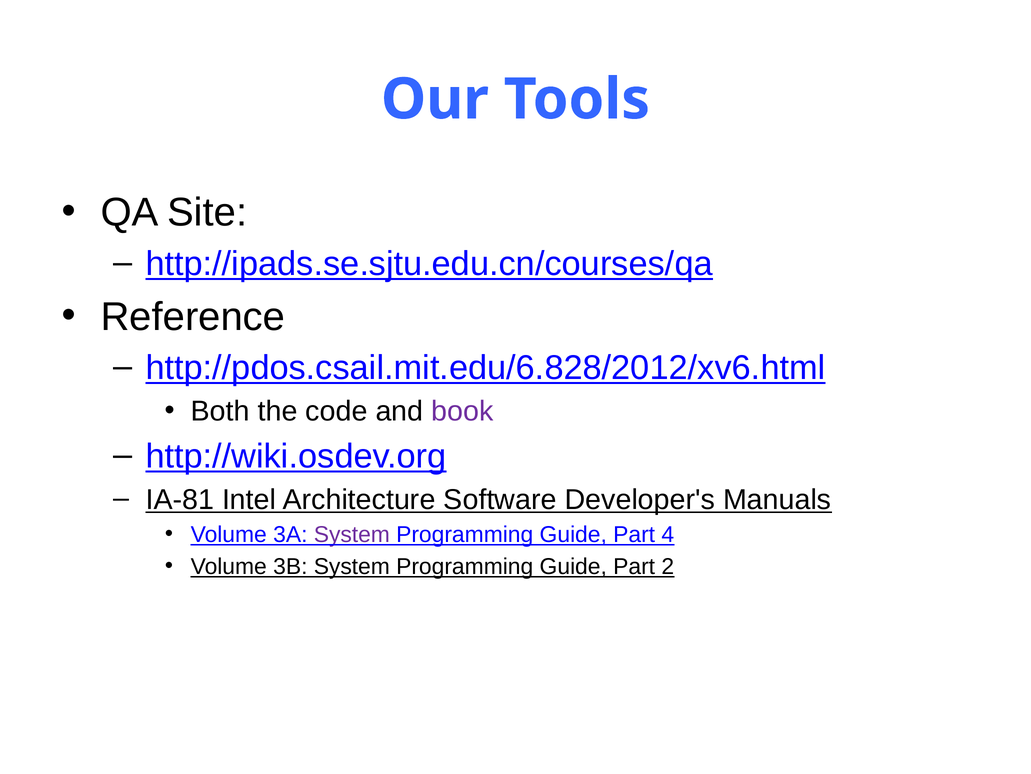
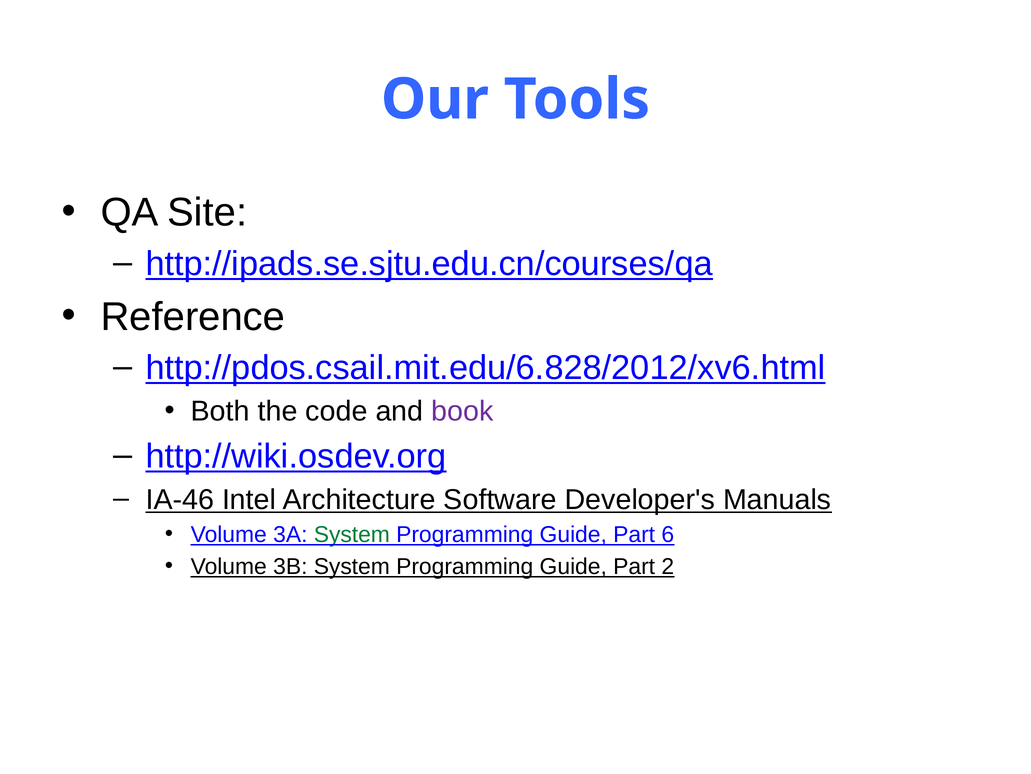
IA-81: IA-81 -> IA-46 (180, 499)
System colour: purple -> green (352, 534)
4: 4 -> 6 (668, 534)
